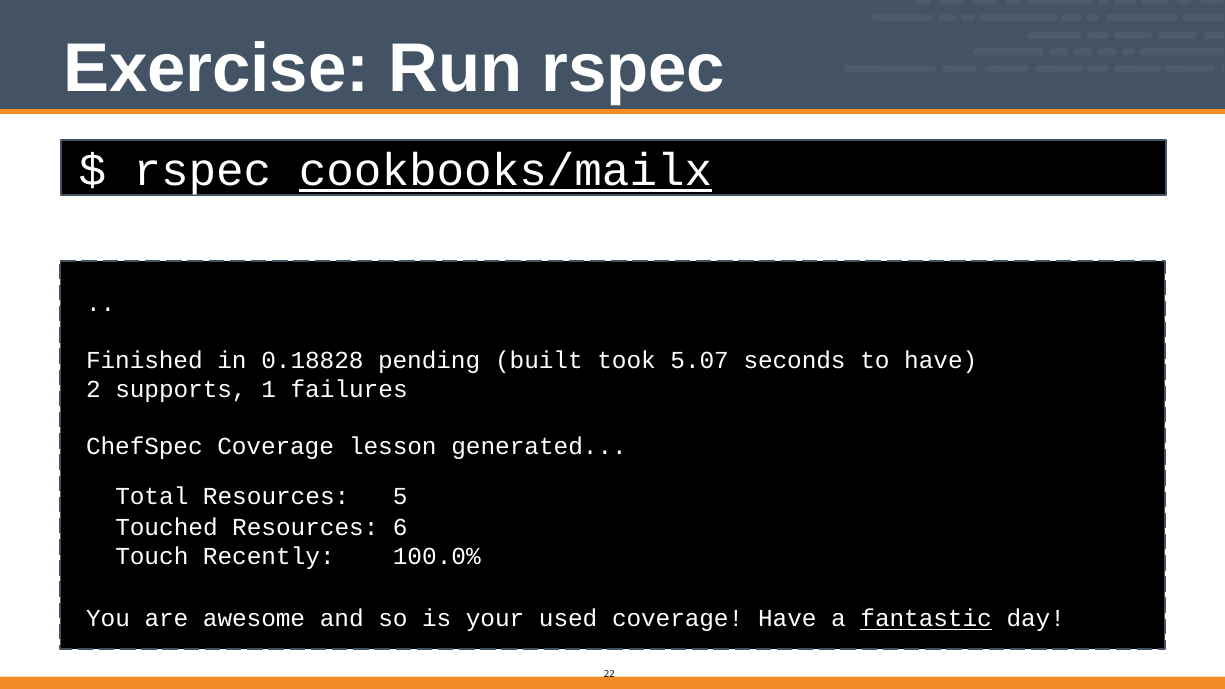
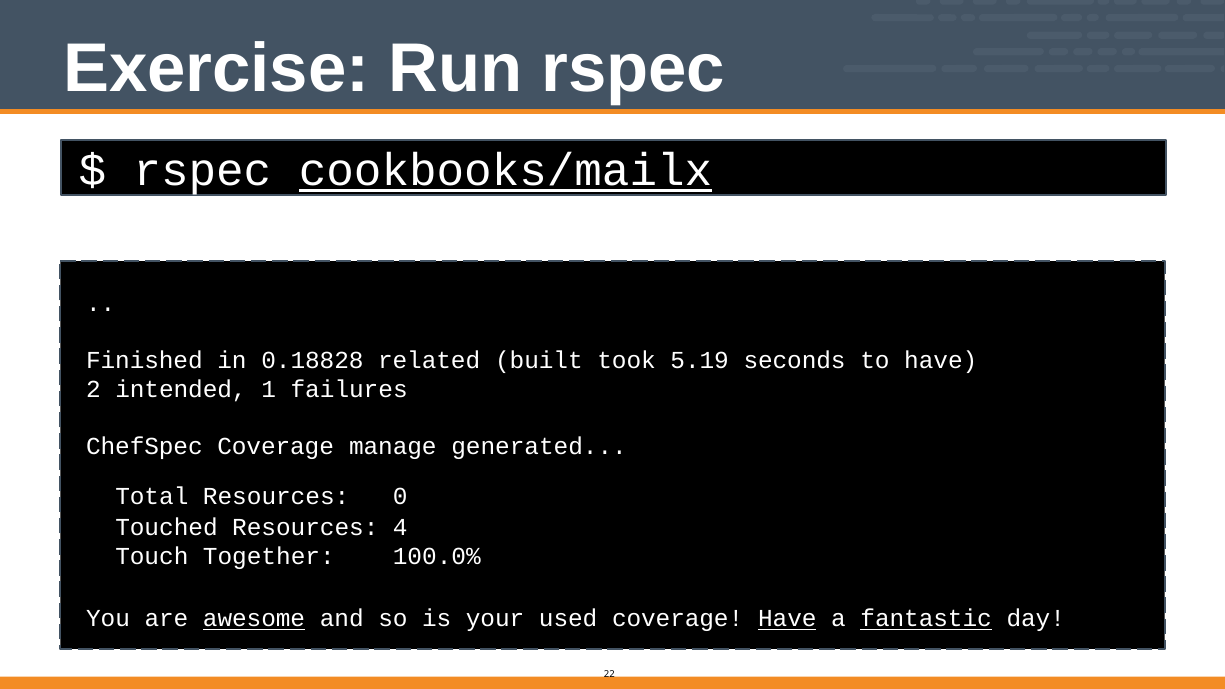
pending: pending -> related (429, 360)
5.07: 5.07 -> 5.19 (700, 360)
supports: supports -> intended (181, 389)
lesson: lesson -> manage (393, 447)
5: 5 -> 0 (400, 496)
6: 6 -> 4 (400, 527)
Recently: Recently -> Together (269, 557)
awesome underline: none -> present (254, 619)
Have underline: none -> present (787, 619)
